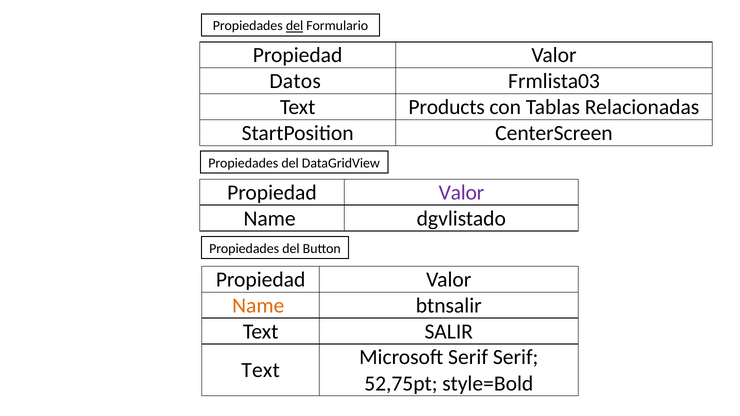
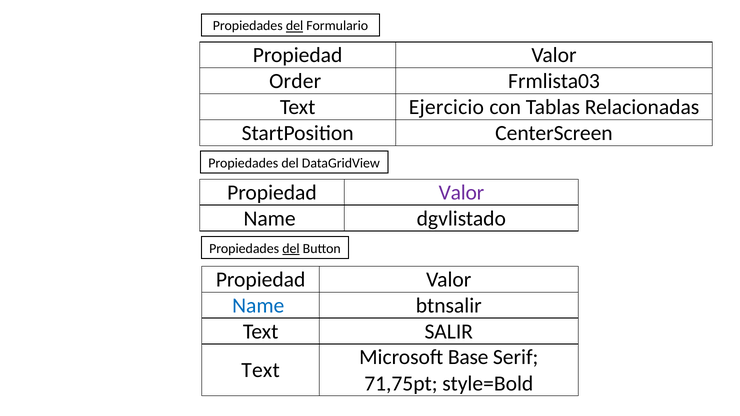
Datos: Datos -> Order (295, 81)
Products: Products -> Ejercicio (446, 107)
del underline: none -> present (291, 249)
Name colour: orange -> blue (258, 306)
Microsoft Serif: Serif -> Base (468, 358)
52,75pt: 52,75pt -> 71,75pt (401, 384)
